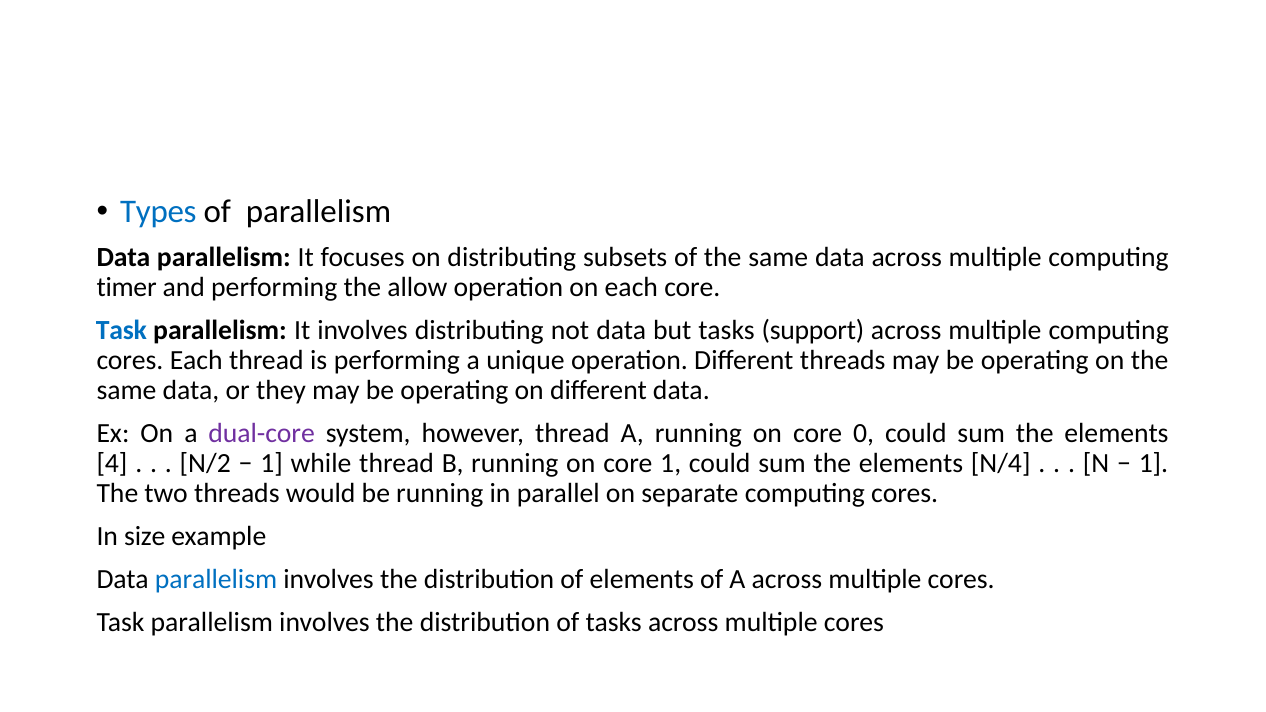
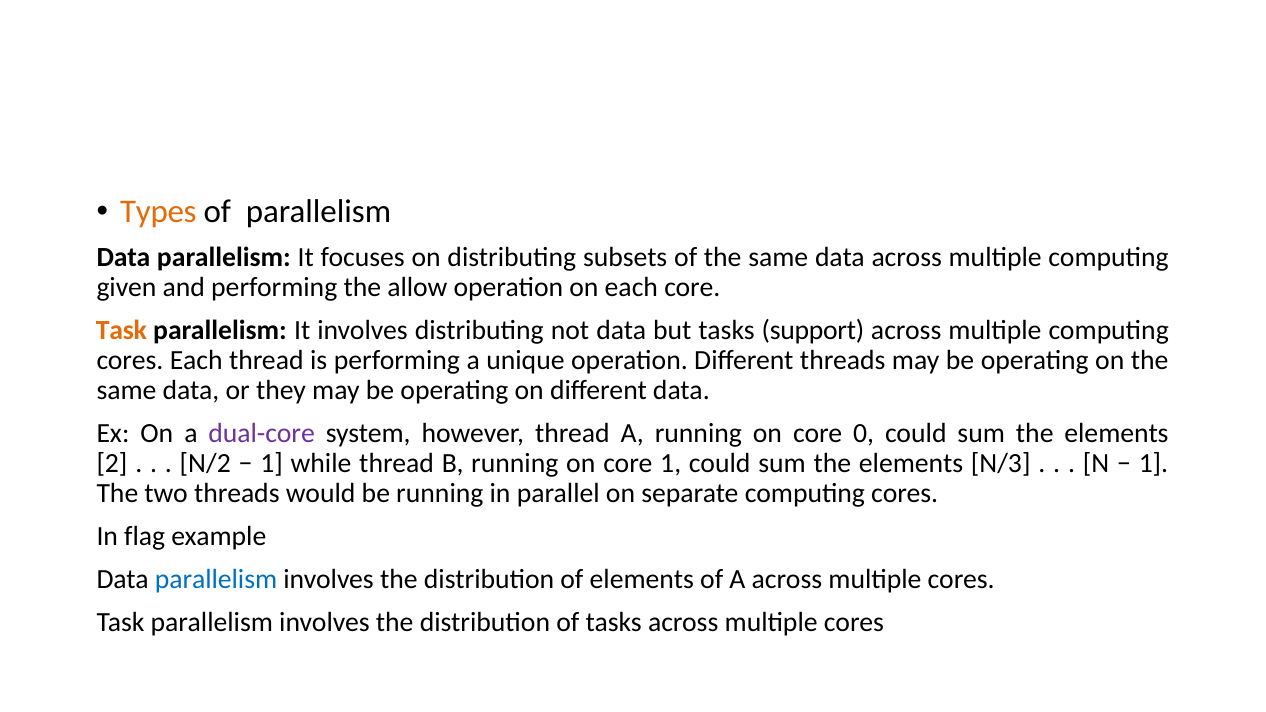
Types colour: blue -> orange (158, 212)
timer: timer -> given (126, 288)
Task colour: blue -> orange (121, 331)
4: 4 -> 2 (112, 464)
N/4: N/4 -> N/3 (1001, 464)
size: size -> flag (145, 537)
